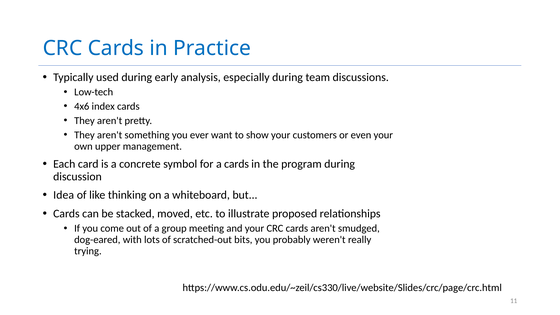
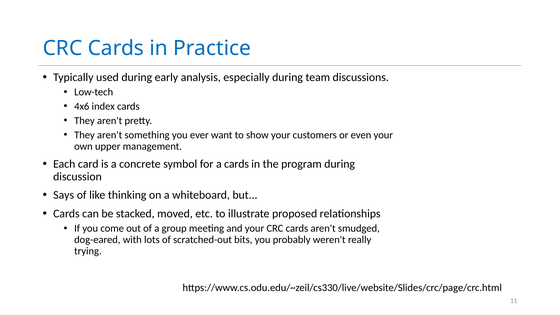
Idea: Idea -> Says (64, 195)
